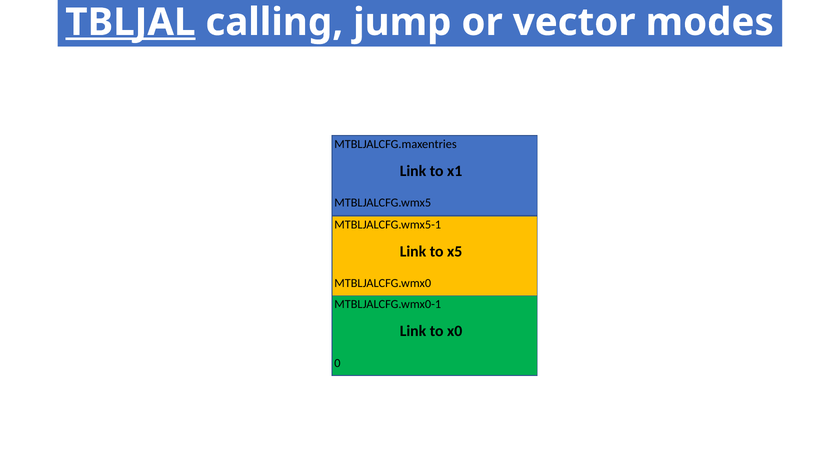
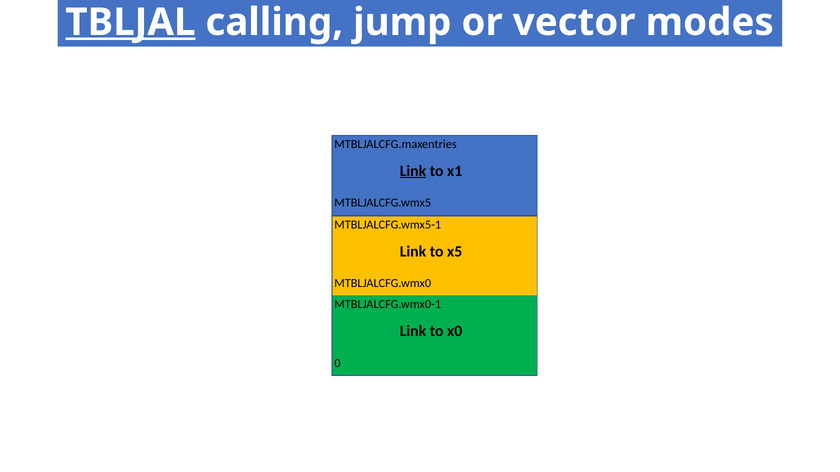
Link underline: none -> present (413, 171)
